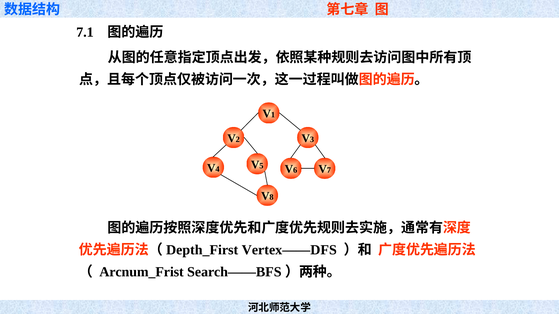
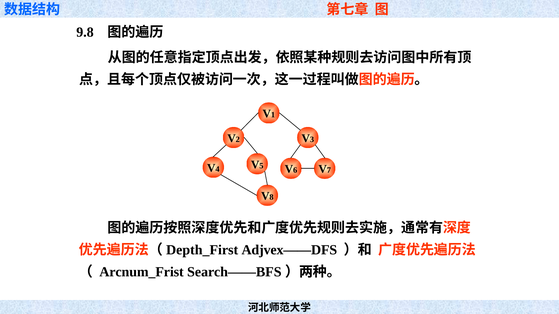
7.1: 7.1 -> 9.8 (85, 32)
Vertex——DFS: Vertex——DFS -> Adjvex——DFS (289, 250)
